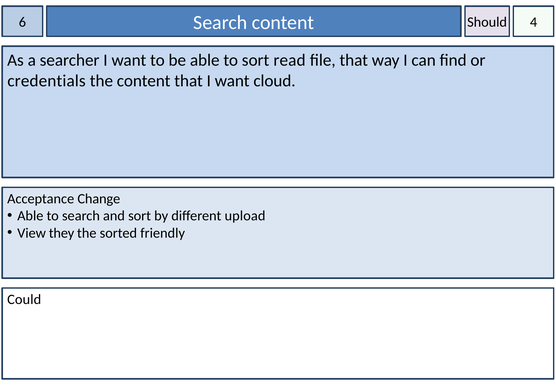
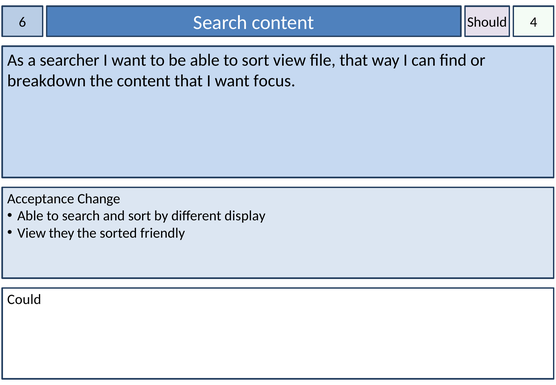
sort read: read -> view (290, 60)
credentials: credentials -> breakdown (47, 81)
cloud: cloud -> focus (274, 81)
upload: upload -> display (245, 216)
